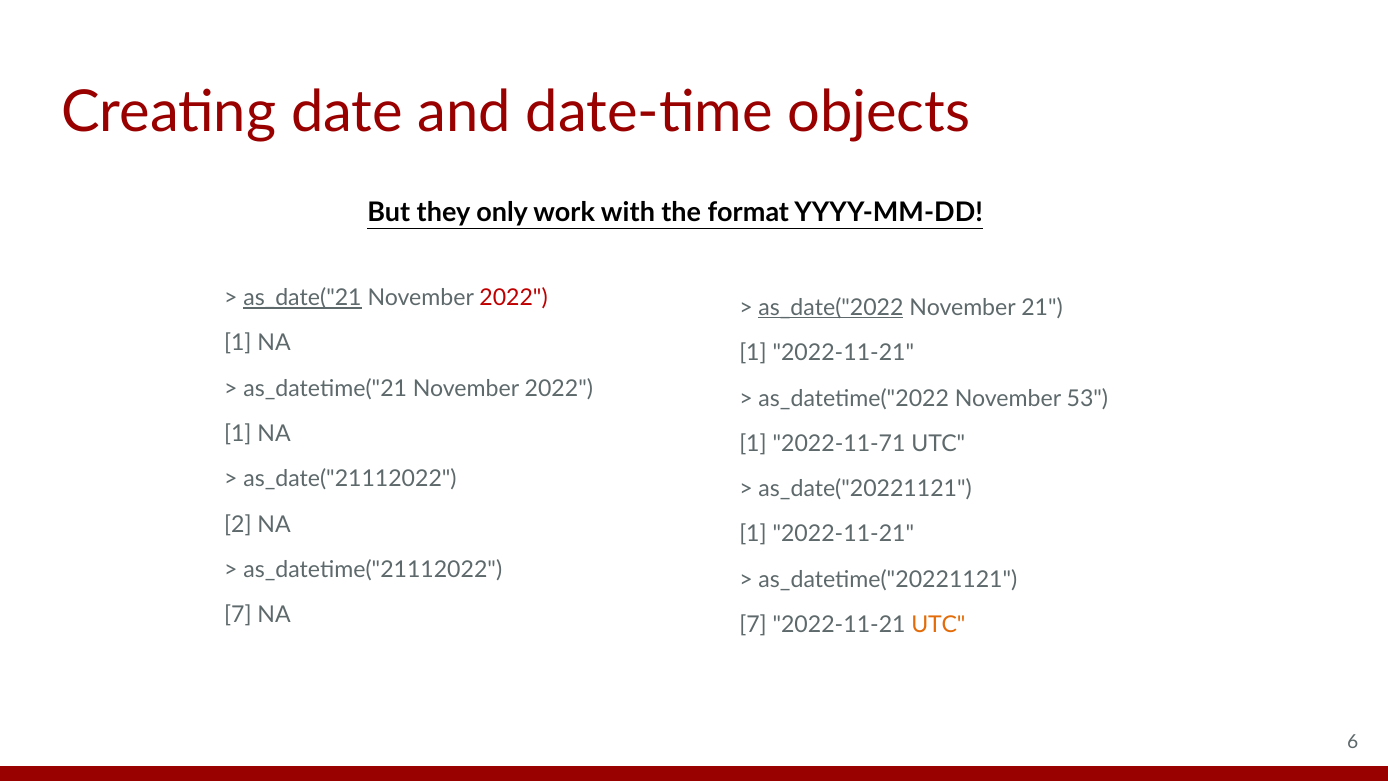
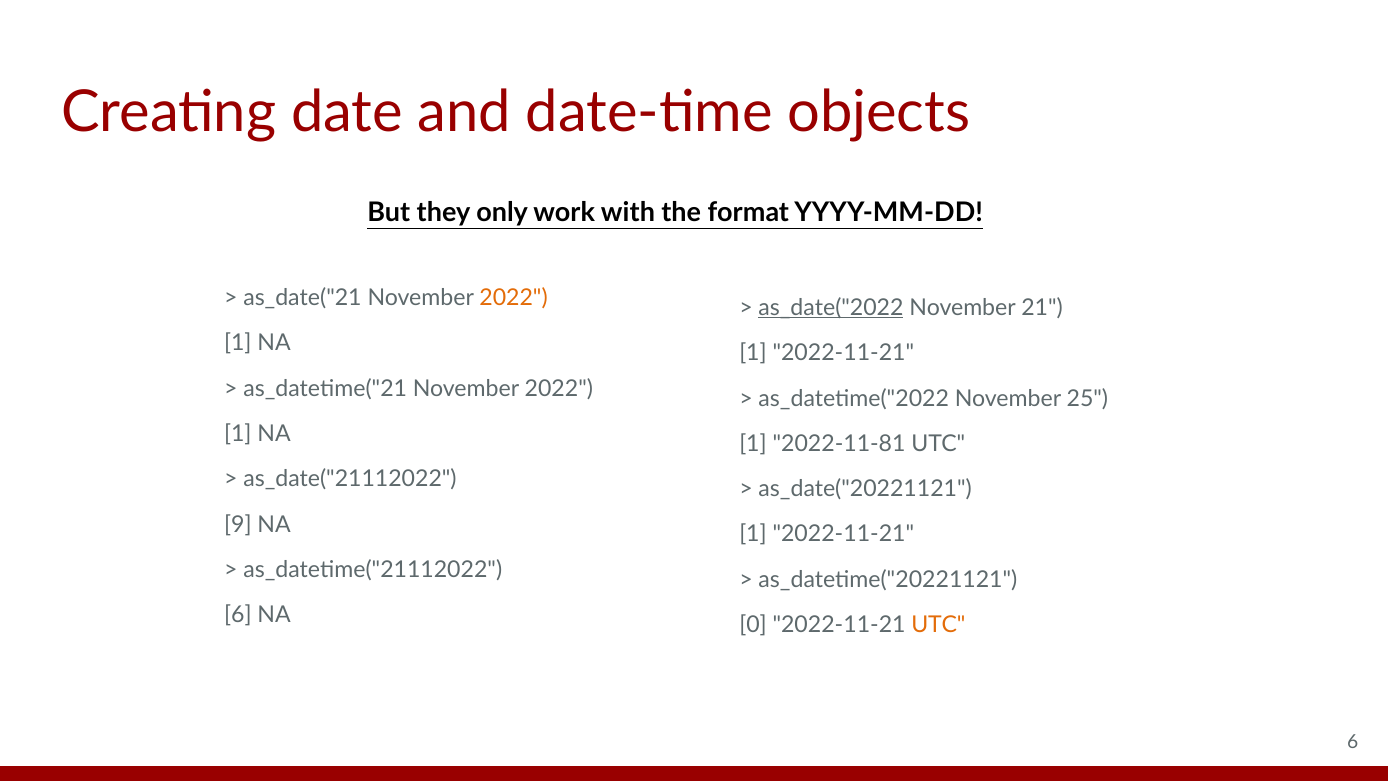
as_date("21 underline: present -> none (302, 298)
2022 colour: red -> orange (514, 298)
53: 53 -> 25 (1087, 398)
2022-11-71: 2022-11-71 -> 2022-11-81 (839, 444)
2: 2 -> 9 (238, 524)
7: 7 -> 6 (238, 615)
7: 7 -> 0 (753, 625)
